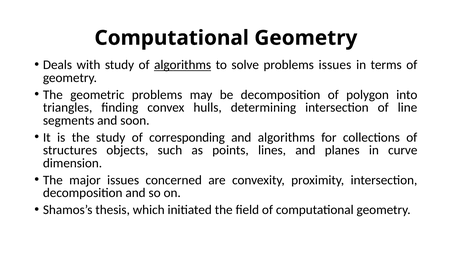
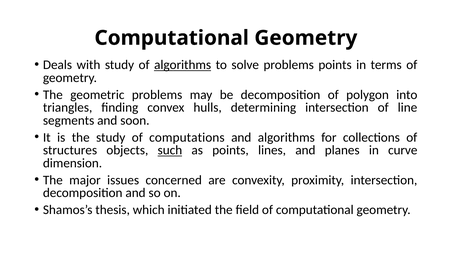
problems issues: issues -> points (335, 65)
corresponding: corresponding -> computations (187, 138)
such underline: none -> present (170, 150)
